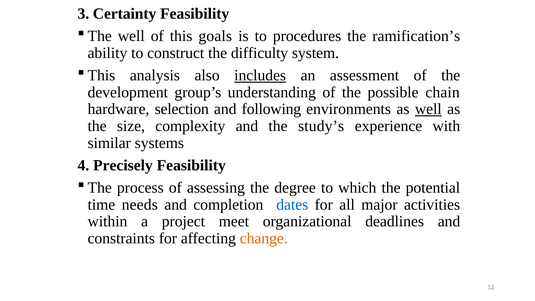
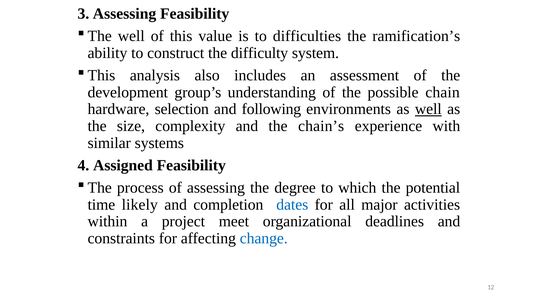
3 Certainty: Certainty -> Assessing (125, 14)
goals: goals -> value (215, 36)
procedures: procedures -> difficulties (307, 36)
includes underline: present -> none (260, 75)
study’s: study’s -> chain’s (321, 126)
Precisely: Precisely -> Assigned (123, 165)
needs: needs -> likely (140, 205)
change colour: orange -> blue (264, 238)
